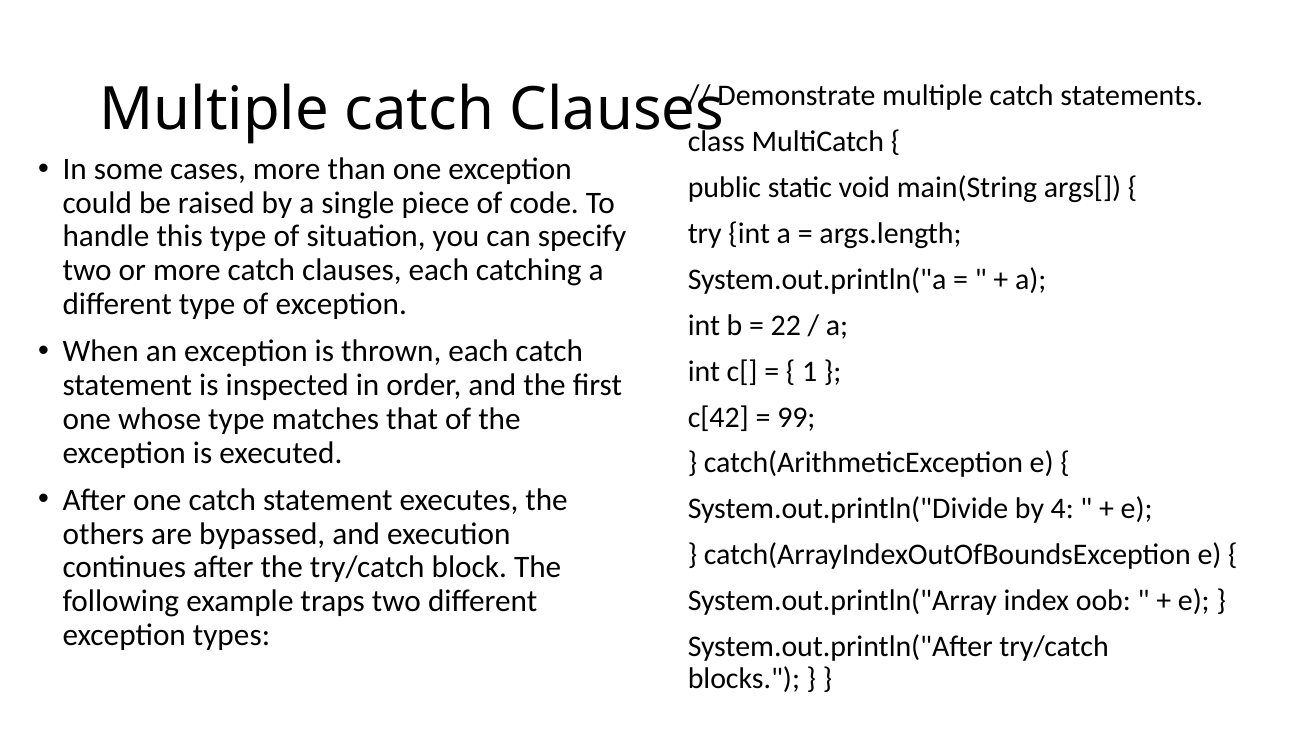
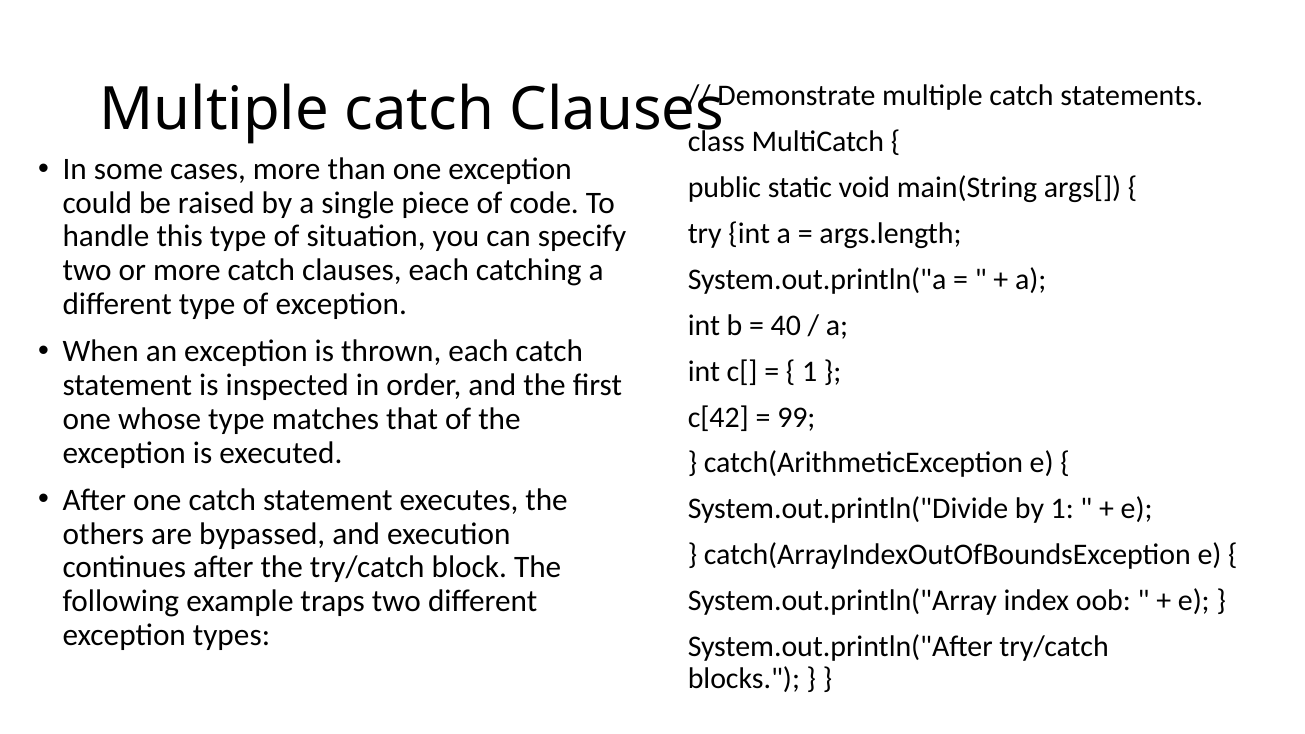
22: 22 -> 40 (786, 325)
by 4: 4 -> 1 (1062, 509)
